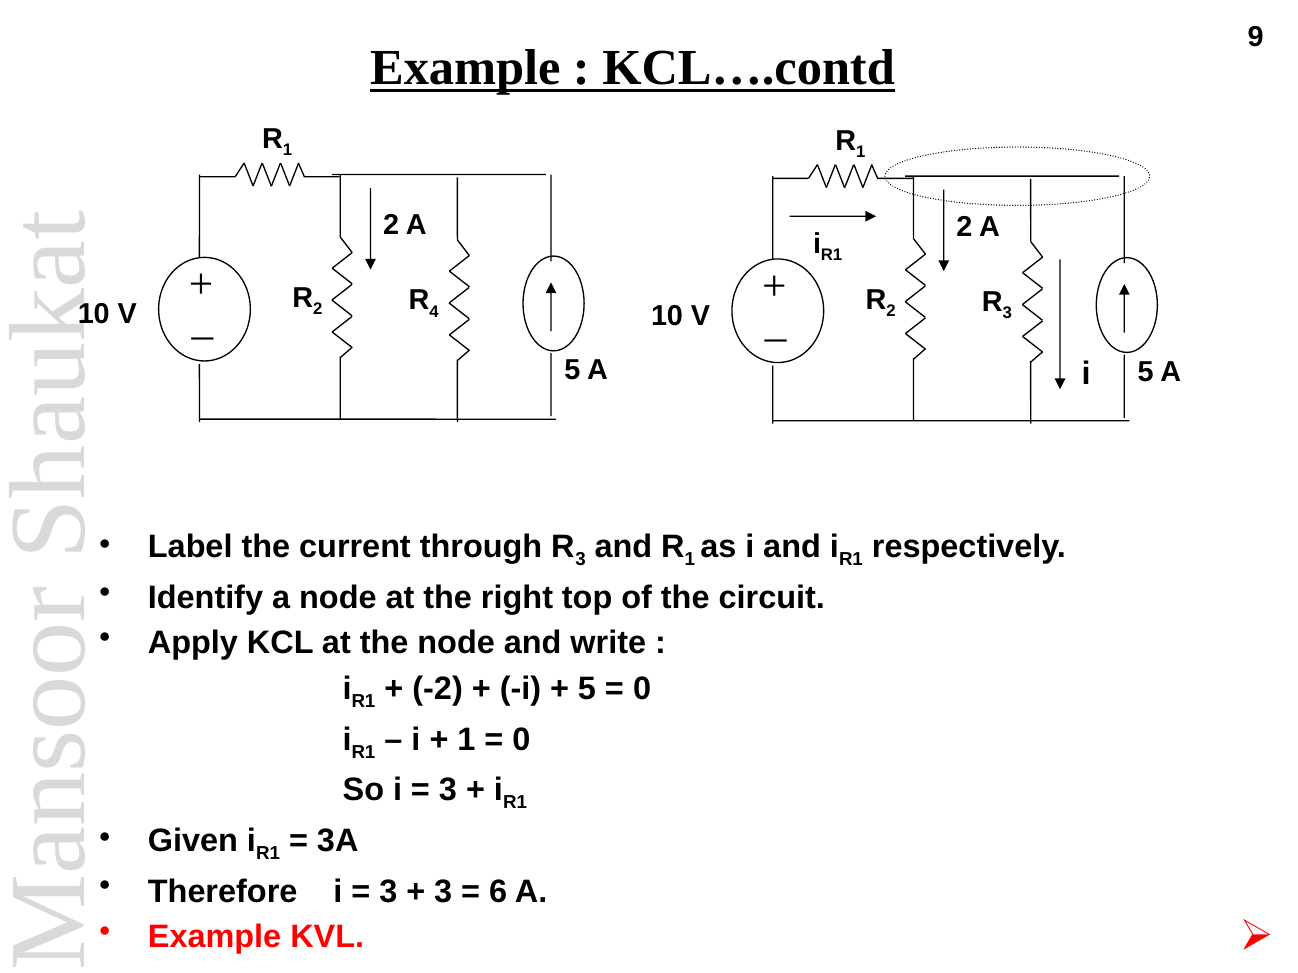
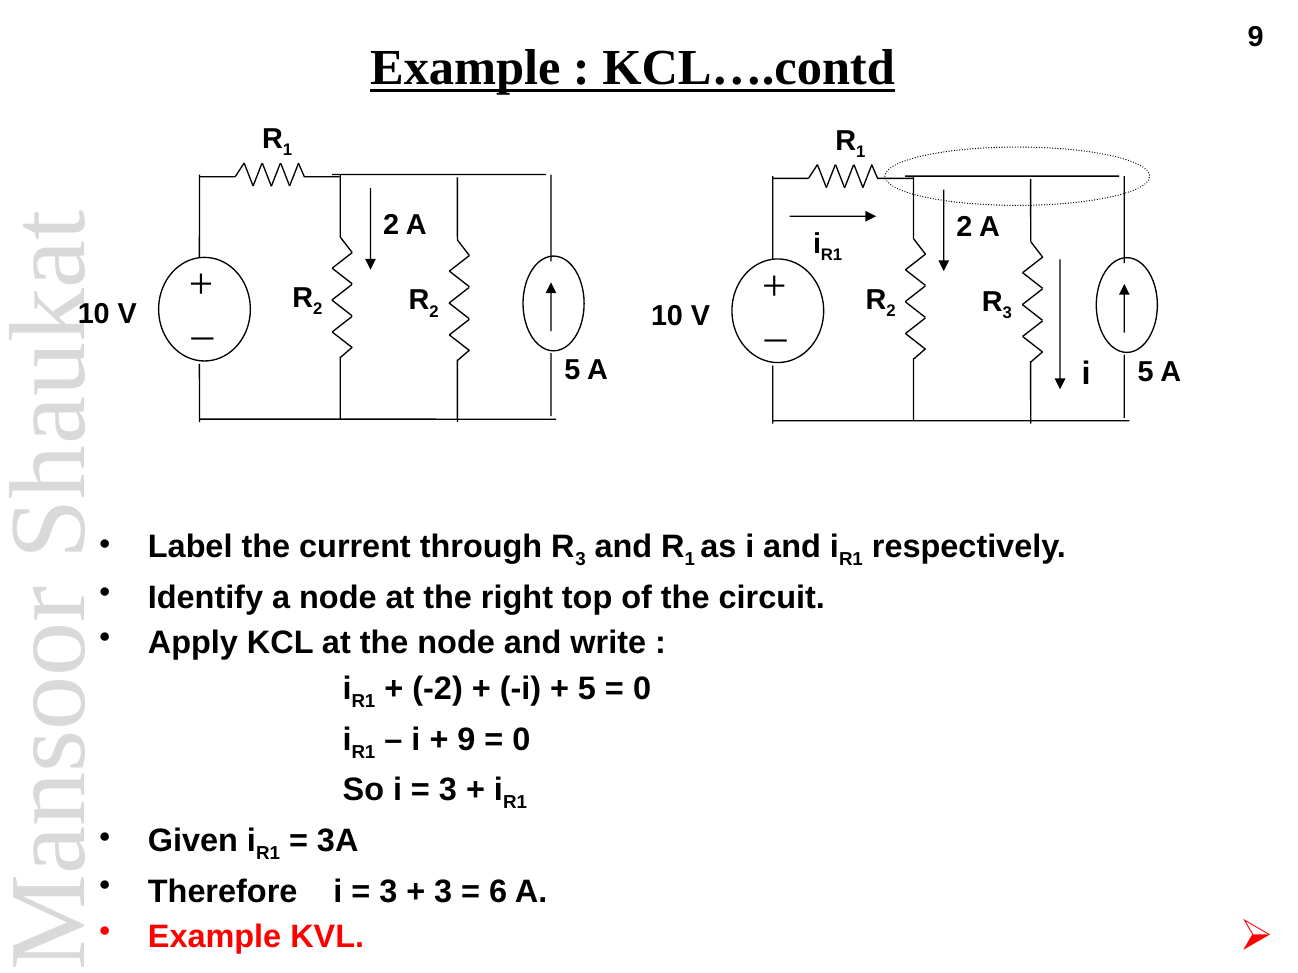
4: 4 -> 2 (434, 312)
1: 1 -> 9 (466, 740)
